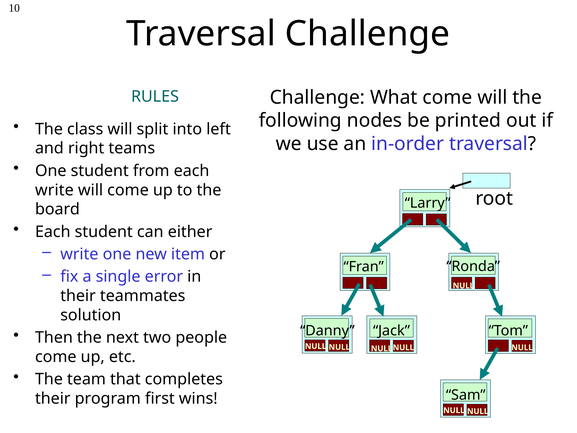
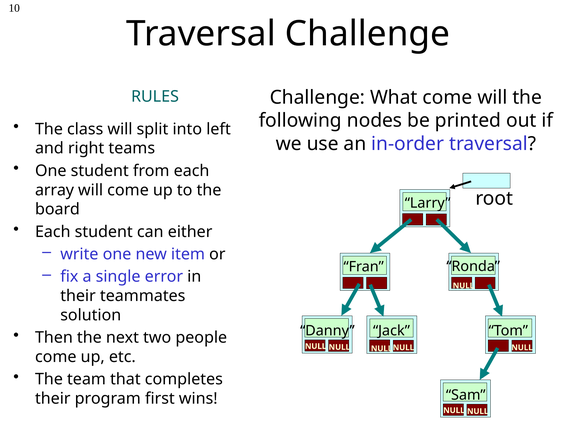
write: write -> array (55, 190)
